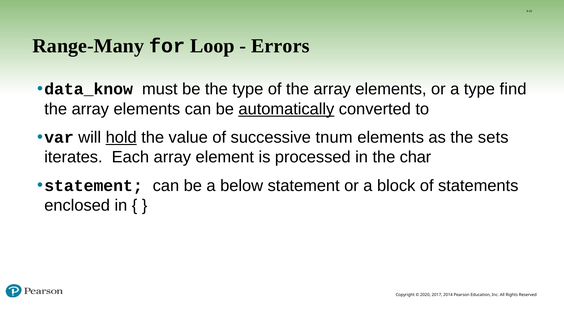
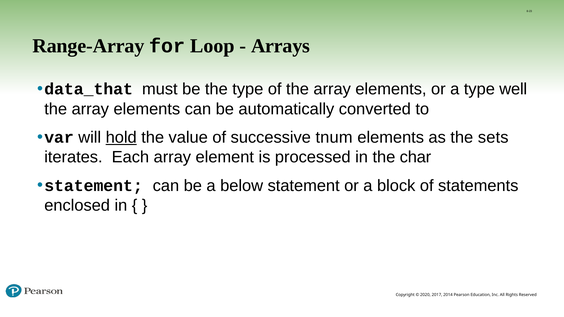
Range-Many: Range-Many -> Range-Array (88, 46)
Errors: Errors -> Arrays (280, 46)
data_know: data_know -> data_that (89, 89)
find: find -> well (513, 89)
automatically underline: present -> none (286, 109)
